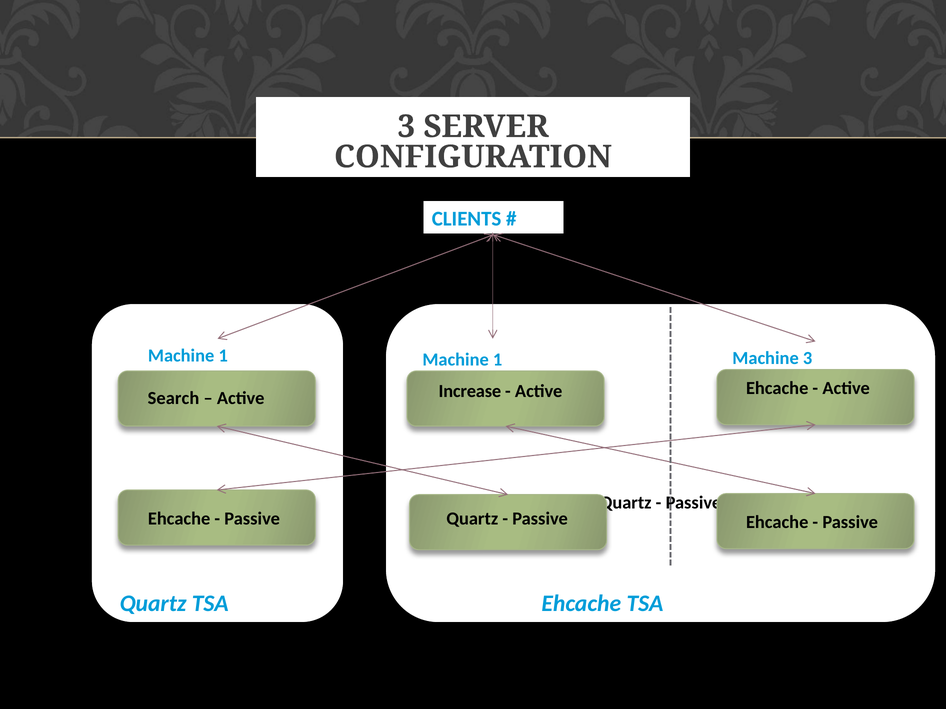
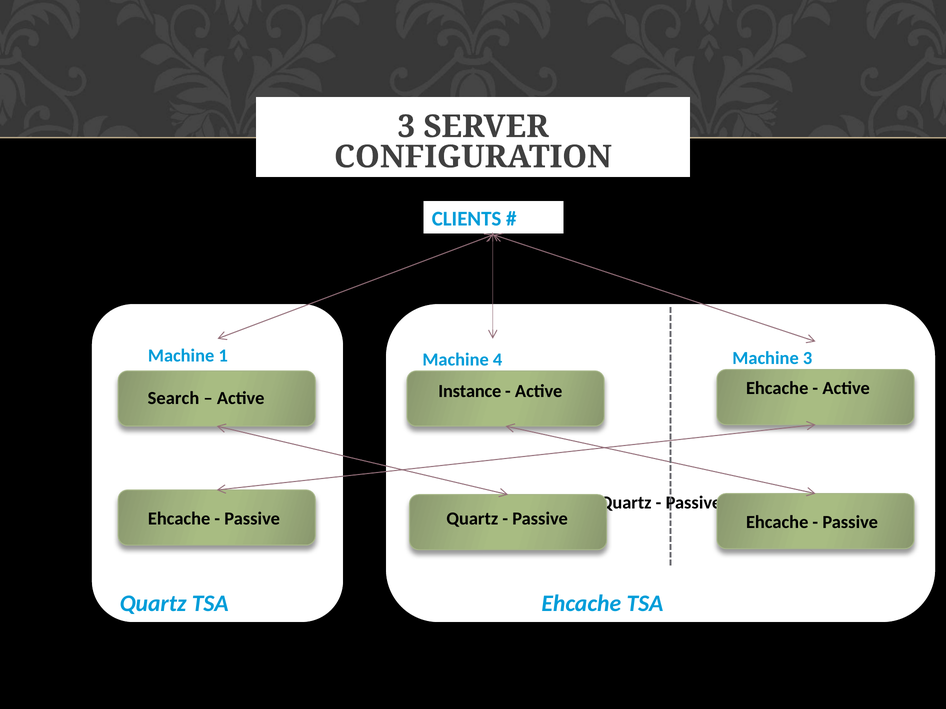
1: 1 -> 4 (498, 360)
Increase: Increase -> Instance (470, 392)
